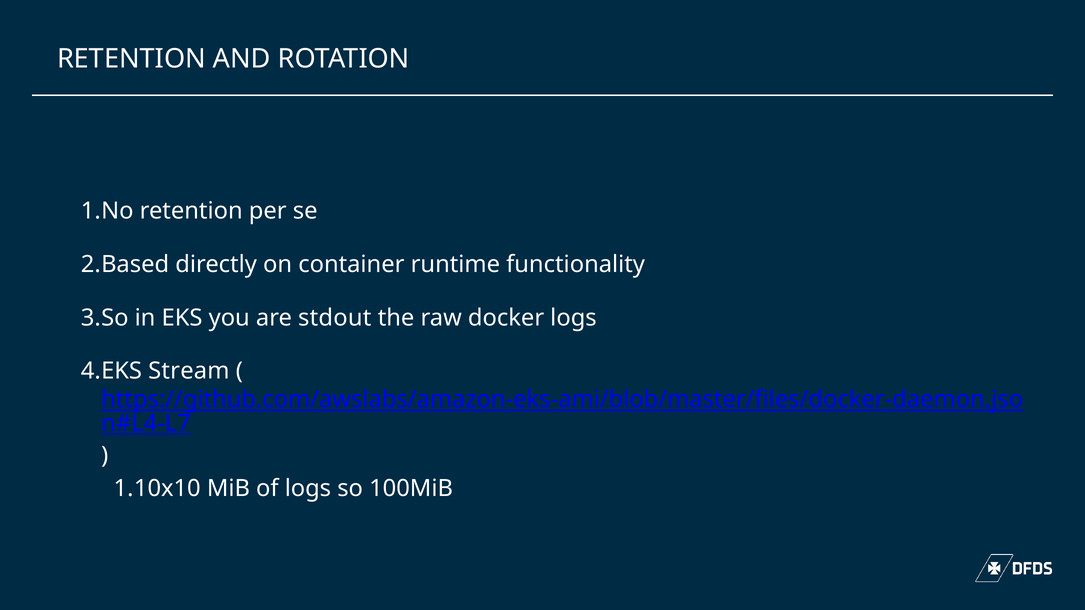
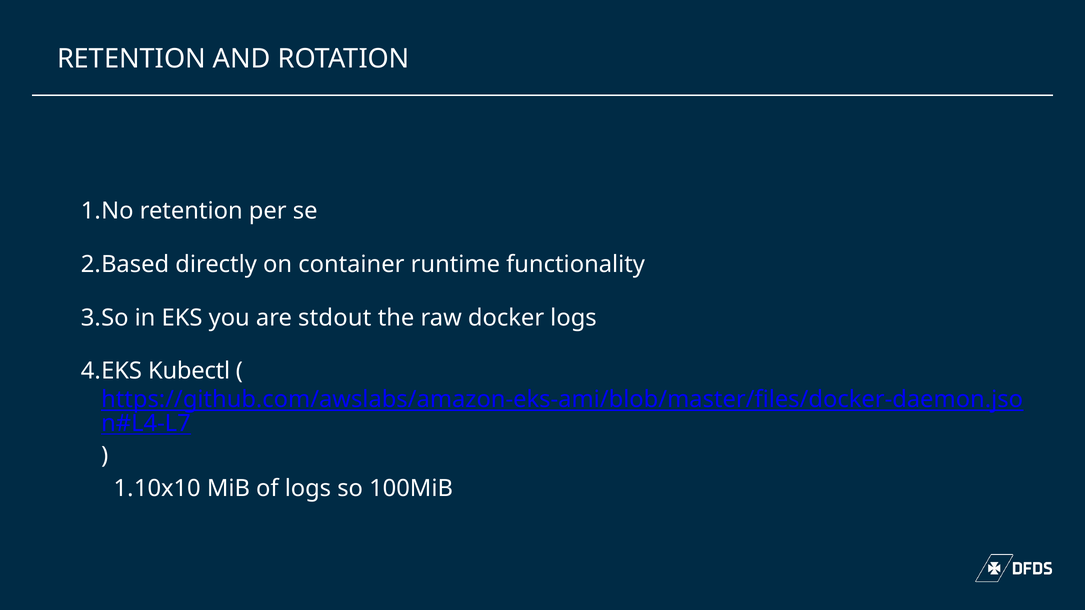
Stream: Stream -> Kubectl (189, 371)
